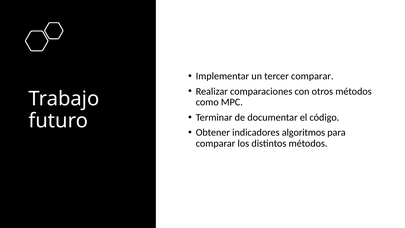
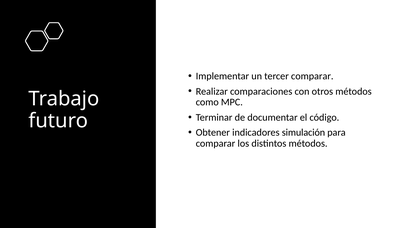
algoritmos: algoritmos -> simulación (303, 133)
